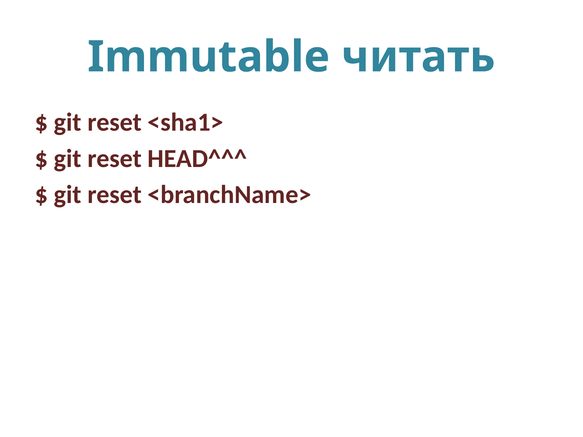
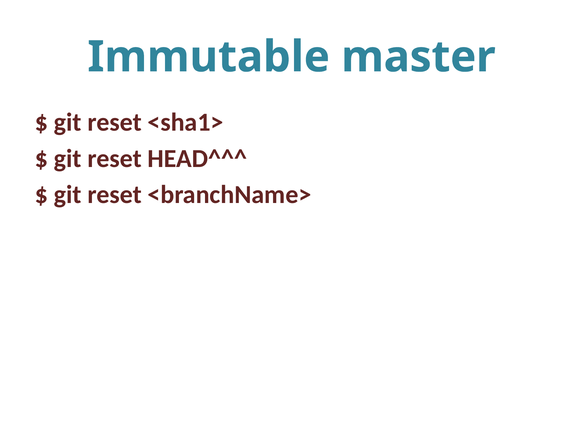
читать: читать -> master (418, 57)
